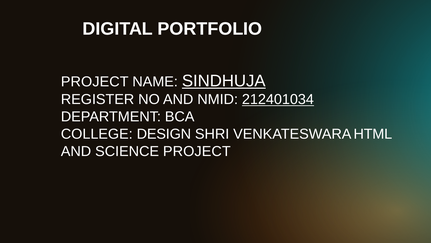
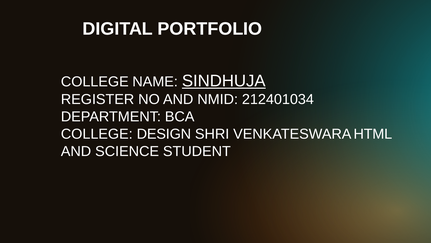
PROJECT: PROJECT -> COLLEGE (95, 81)
212401034 underline: present -> none (278, 99)
SCIENCE PROJECT: PROJECT -> STUDENT (197, 151)
